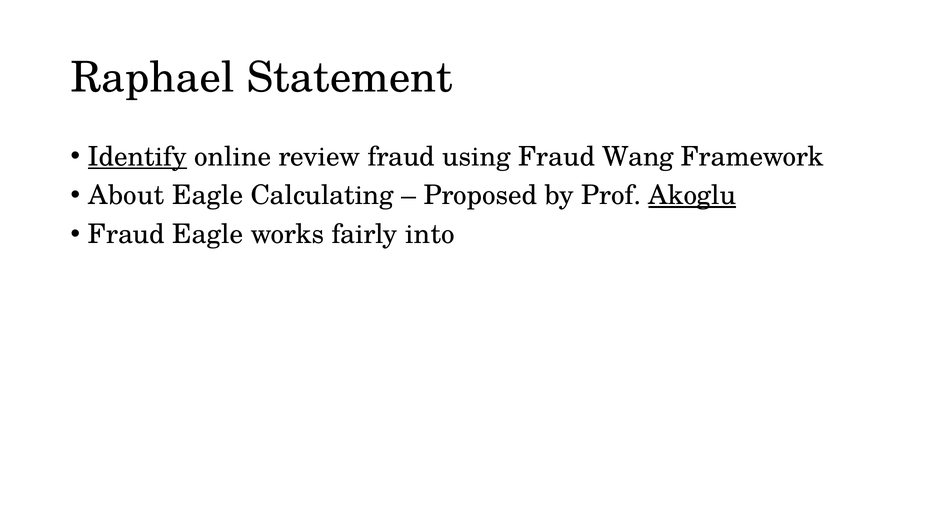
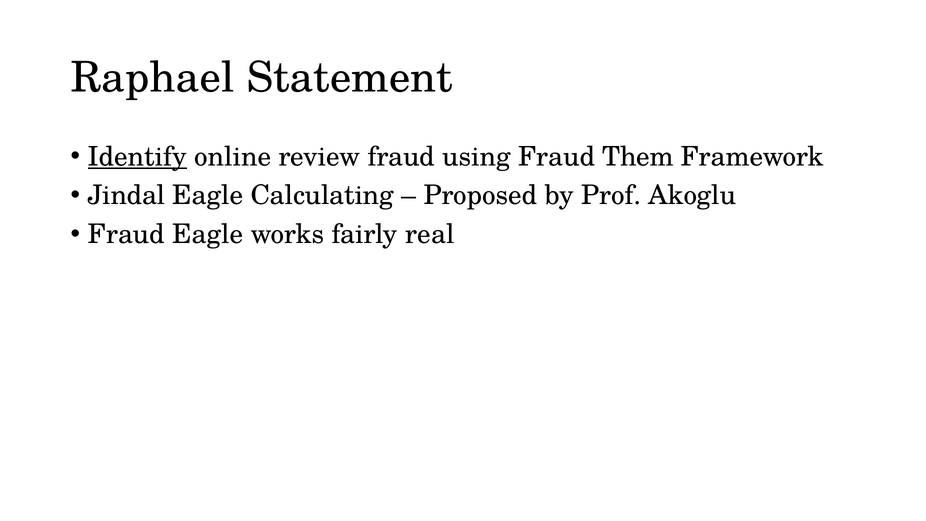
Wang: Wang -> Them (638, 157)
About: About -> Jindal (127, 195)
Akoglu underline: present -> none (692, 195)
into: into -> real (430, 234)
